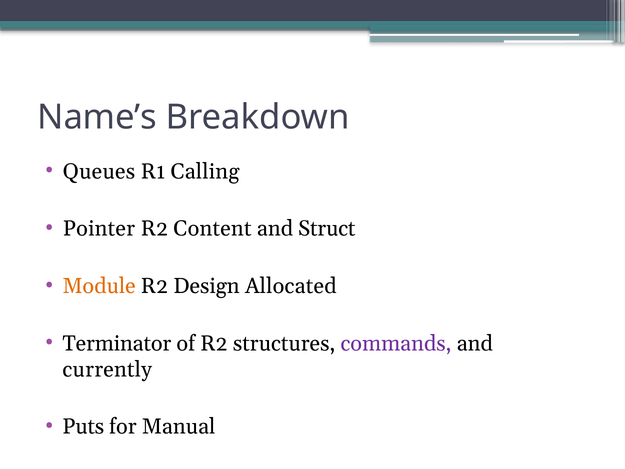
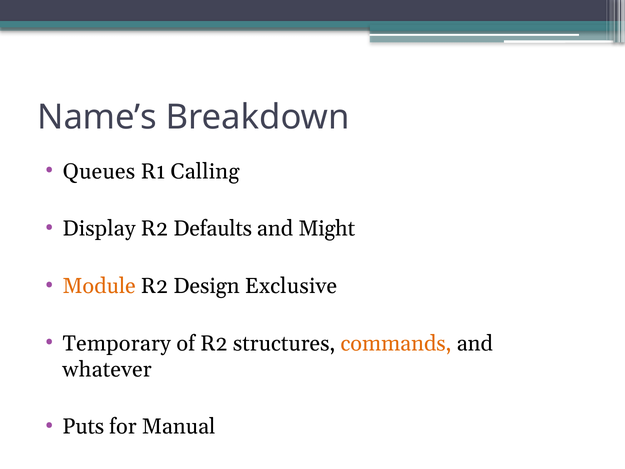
Pointer: Pointer -> Display (99, 229)
Content: Content -> Defaults (213, 229)
Struct: Struct -> Might (327, 229)
Allocated: Allocated -> Exclusive (291, 286)
Terminator: Terminator -> Temporary (117, 343)
commands colour: purple -> orange (396, 343)
currently: currently -> whatever (107, 369)
